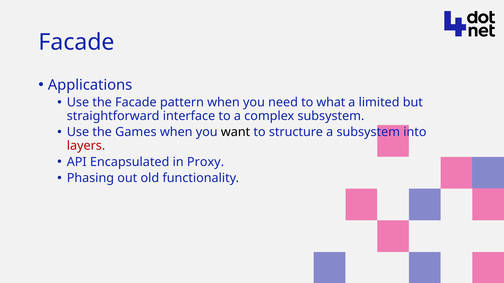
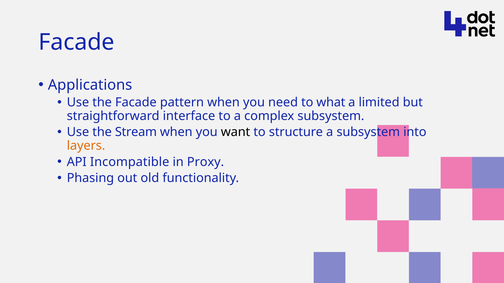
Games: Games -> Stream (136, 132)
layers colour: red -> orange (86, 146)
Encapsulated: Encapsulated -> Incompatible (130, 162)
